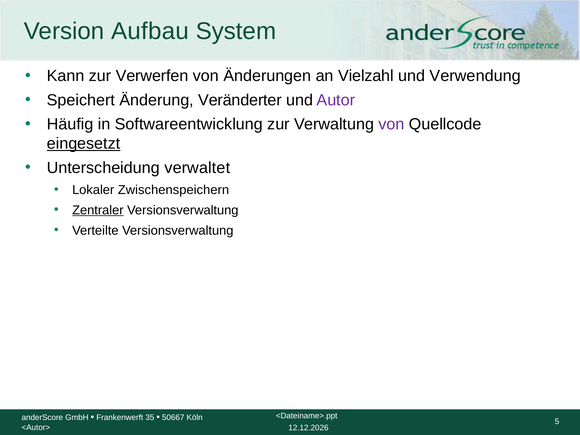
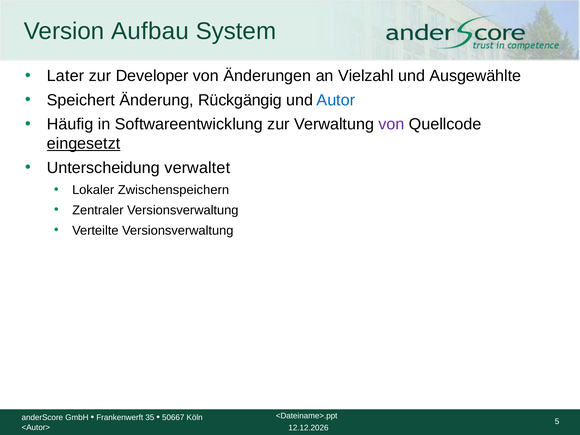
Kann: Kann -> Later (66, 76)
Verwerfen: Verwerfen -> Developer (152, 76)
Verwendung: Verwendung -> Ausgewählte (475, 76)
Veränderter: Veränderter -> Rückgängig (240, 100)
Autor colour: purple -> blue (336, 100)
Zentraler underline: present -> none (98, 210)
